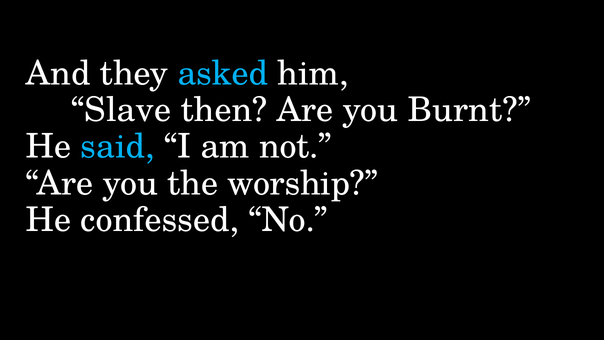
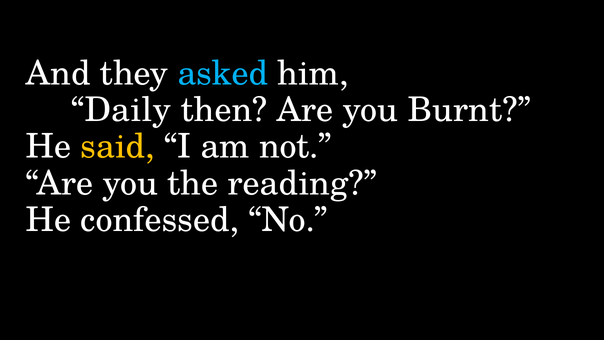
Slave: Slave -> Daily (121, 110)
said colour: light blue -> yellow (118, 147)
worship: worship -> reading (302, 183)
